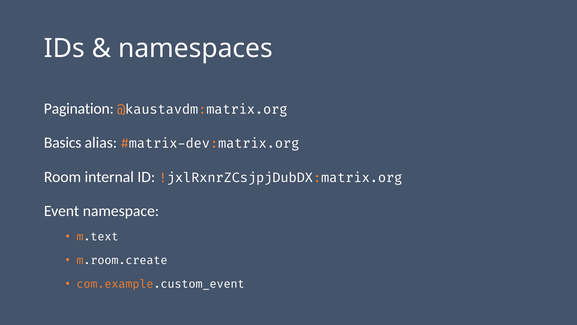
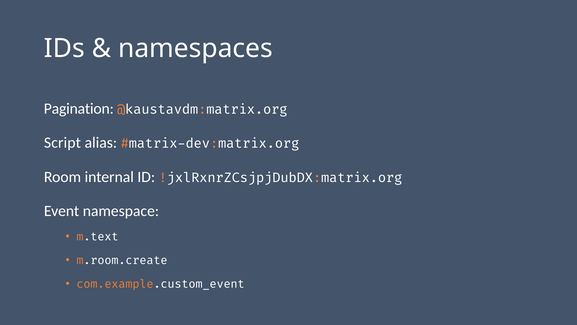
Basics: Basics -> Script (62, 143)
